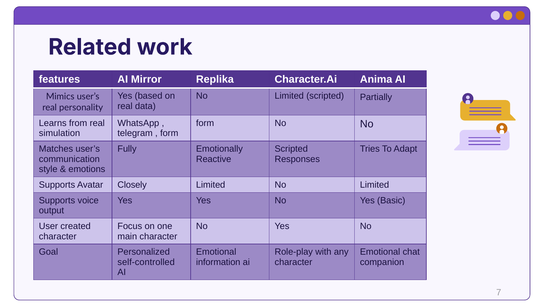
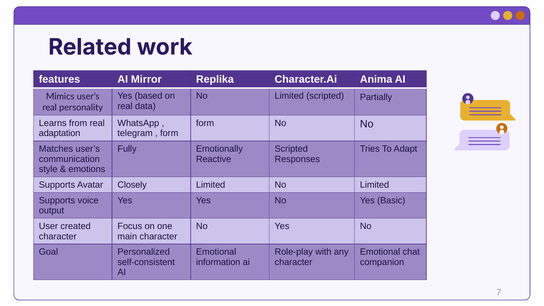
simulation: simulation -> adaptation (60, 133)
self-controlled: self-controlled -> self-consistent (146, 262)
